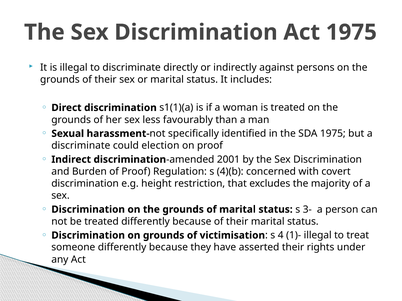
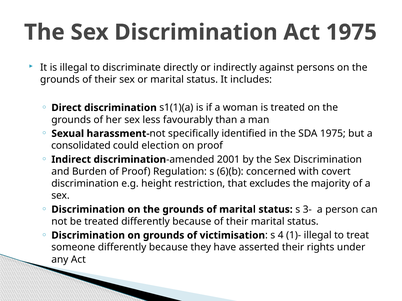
discriminate: discriminate -> consolidated (81, 146)
4)(b: 4)(b -> 6)(b (230, 172)
